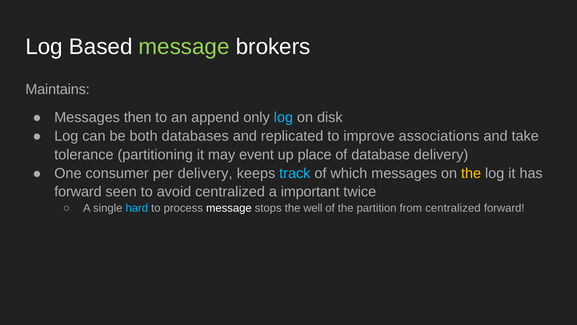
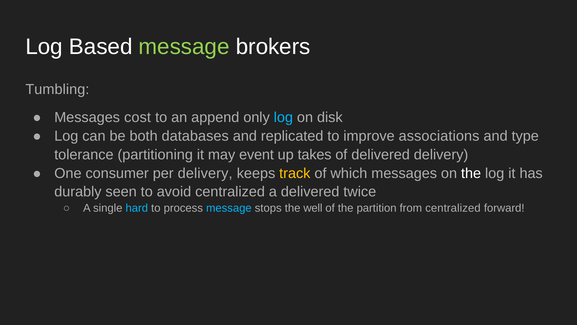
Maintains: Maintains -> Tumbling (57, 89)
then: then -> cost (138, 117)
take: take -> type (525, 136)
place: place -> takes (315, 155)
of database: database -> delivered (381, 155)
track colour: light blue -> yellow (295, 173)
the colour: yellow -> white (471, 173)
forward: forward -> durably (78, 192)
a important: important -> delivered (310, 192)
message colour: white -> light blue (229, 208)
